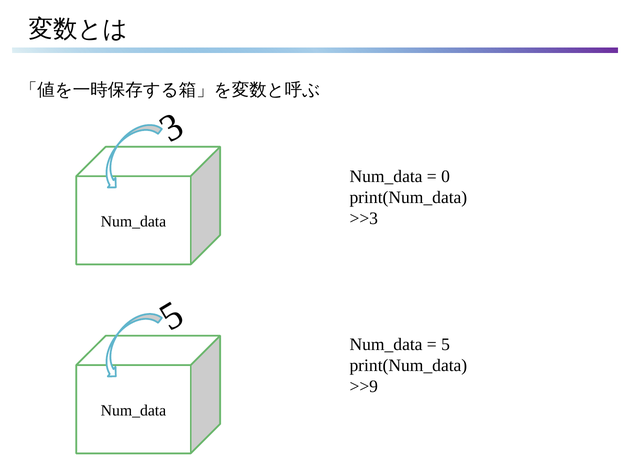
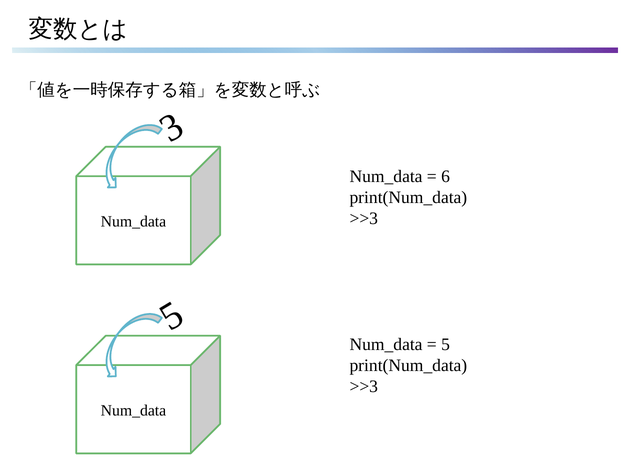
0: 0 -> 6 (446, 177)
>>9: >>9 -> >>3 (364, 387)
